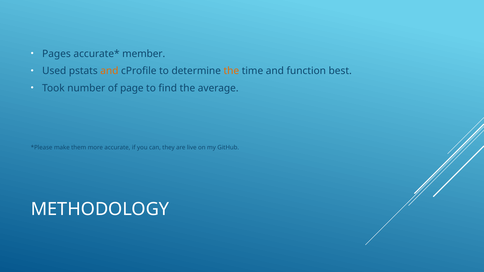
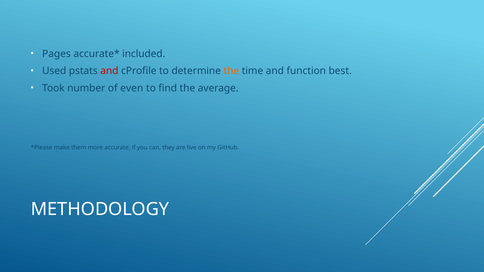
member: member -> included (144, 54)
and colour: orange -> red (109, 71)
page: page -> even (132, 88)
